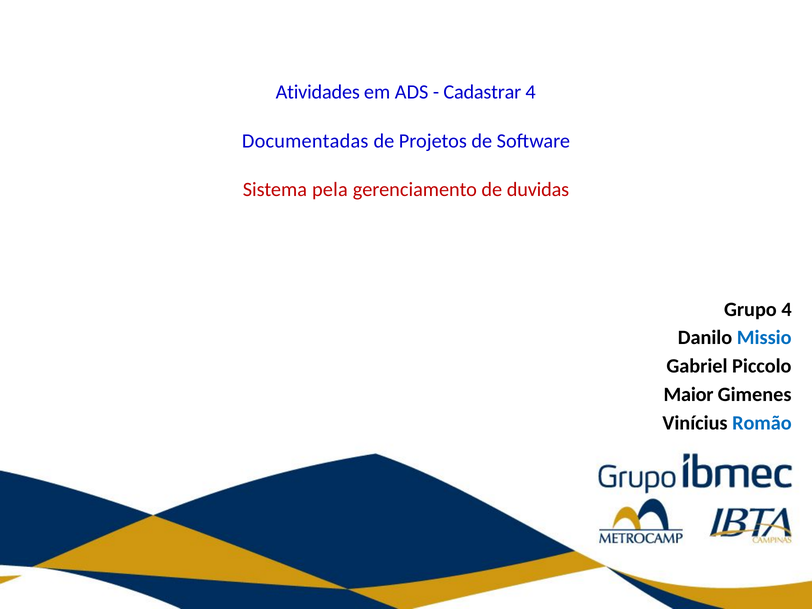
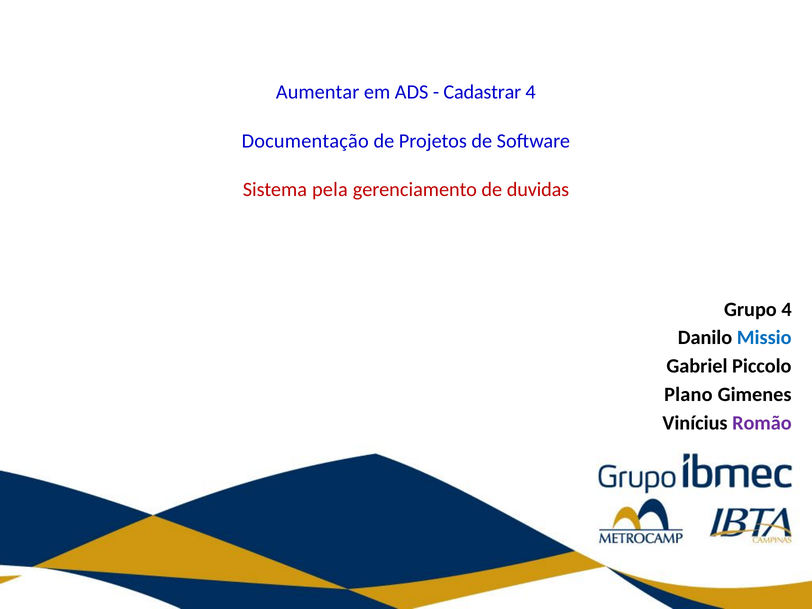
Atividades: Atividades -> Aumentar (318, 92)
Documentadas: Documentadas -> Documentação (305, 141)
Maior: Maior -> Plano (688, 395)
Romão colour: blue -> purple (762, 423)
